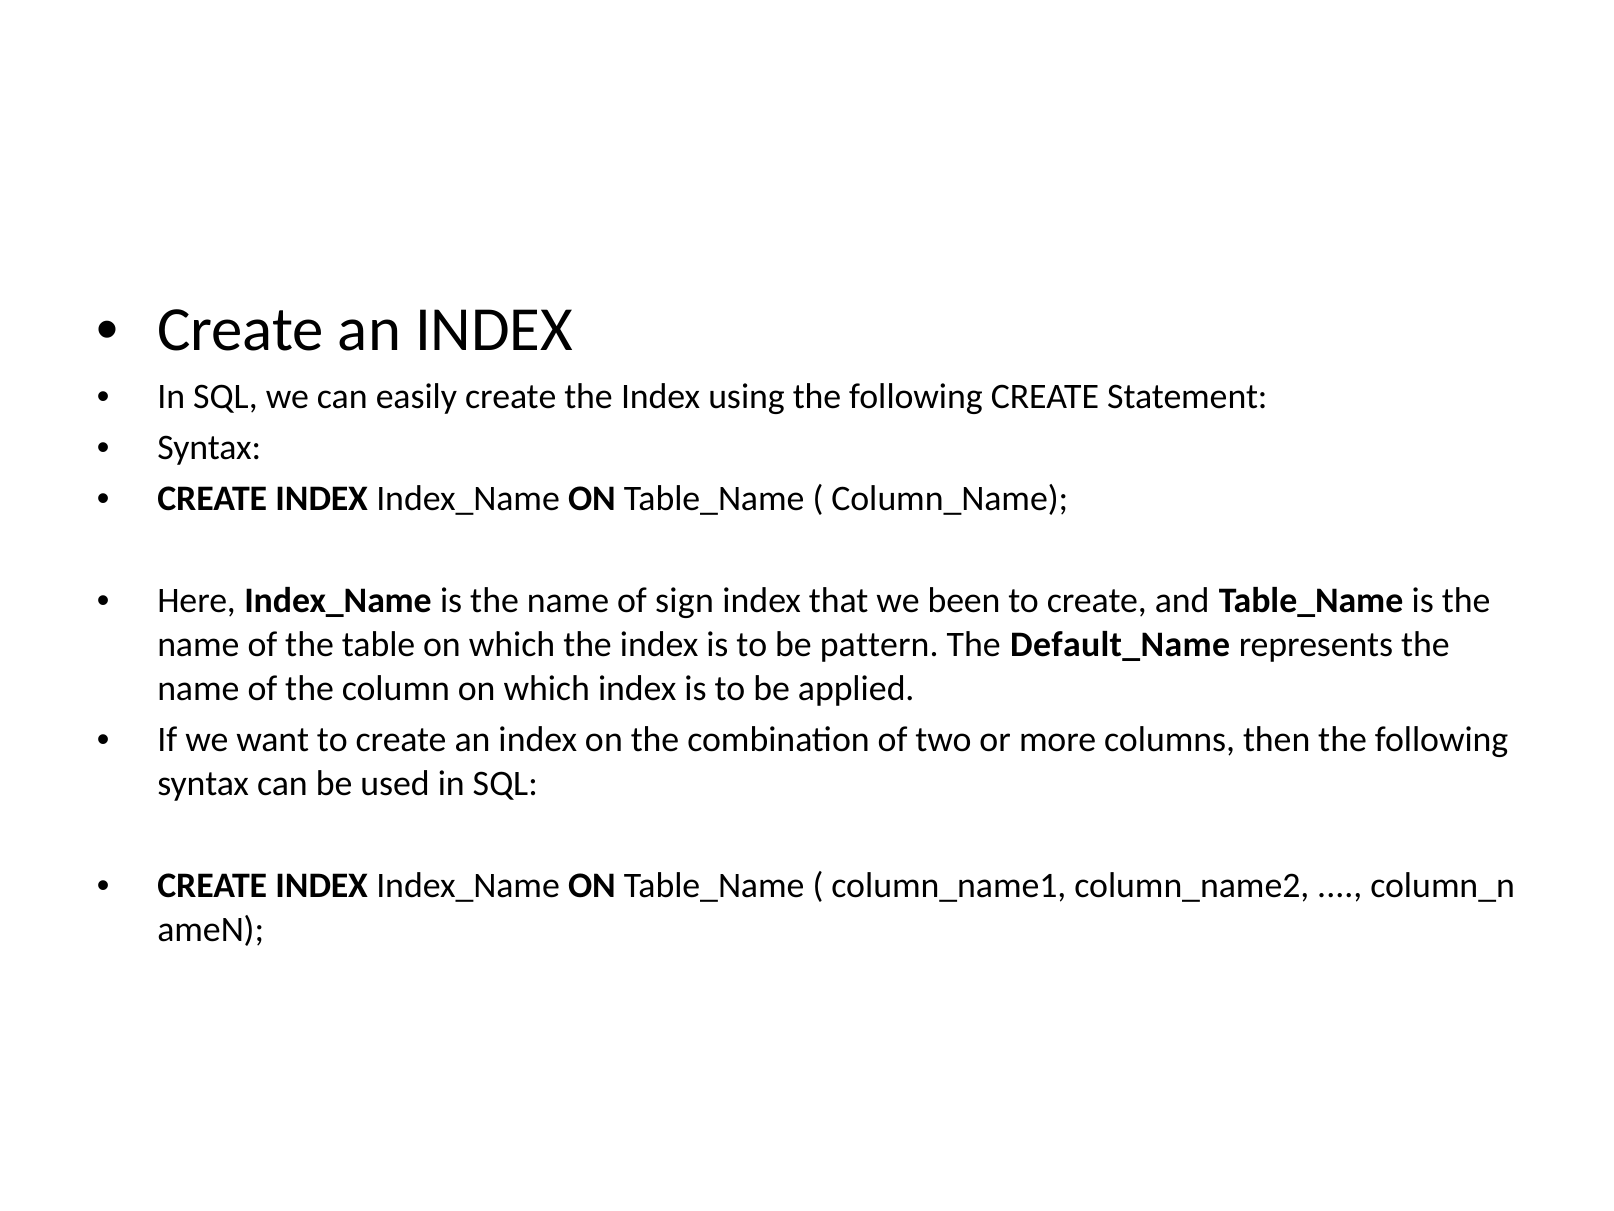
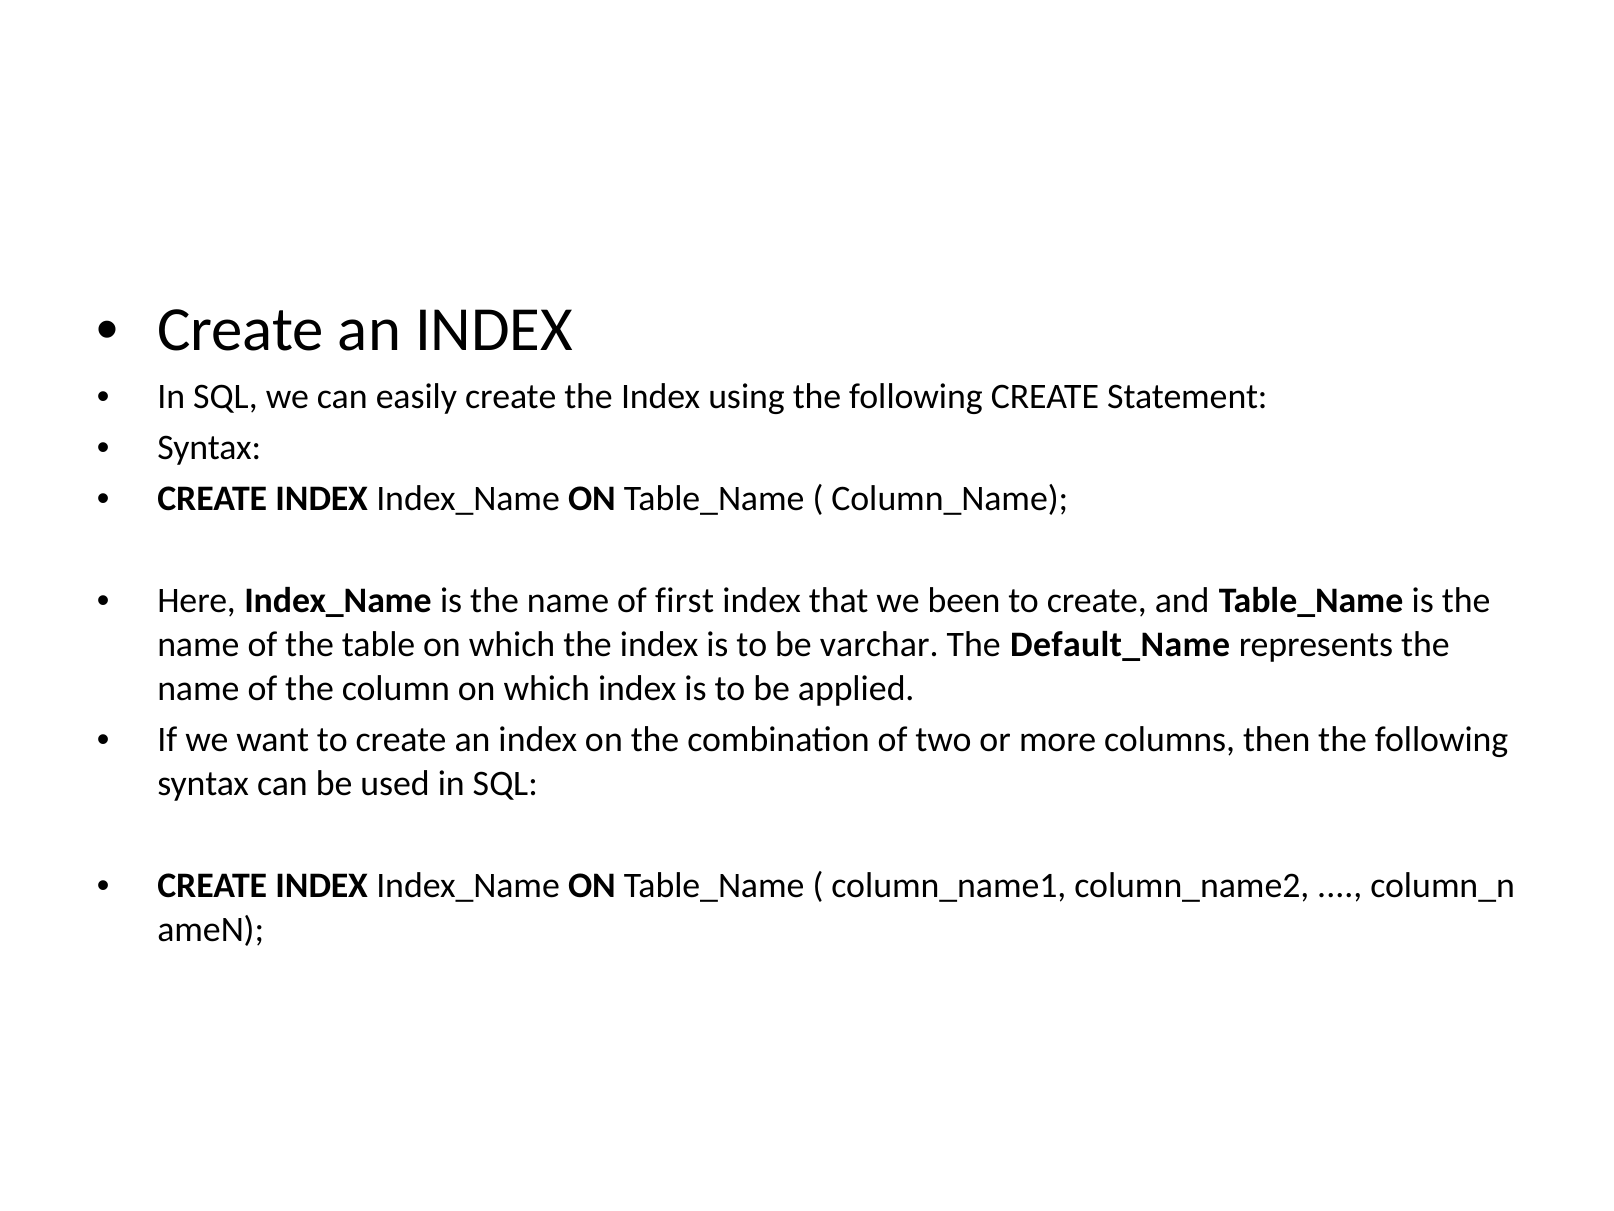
sign: sign -> first (685, 601)
pattern: pattern -> varchar (879, 645)
